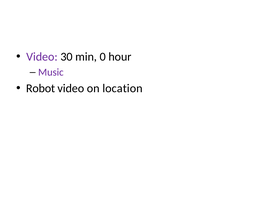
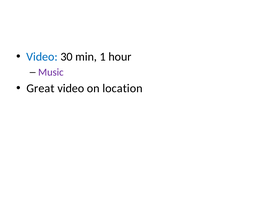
Video colour: purple -> blue (42, 57)
0: 0 -> 1 (103, 57)
Robot: Robot -> Great (40, 88)
